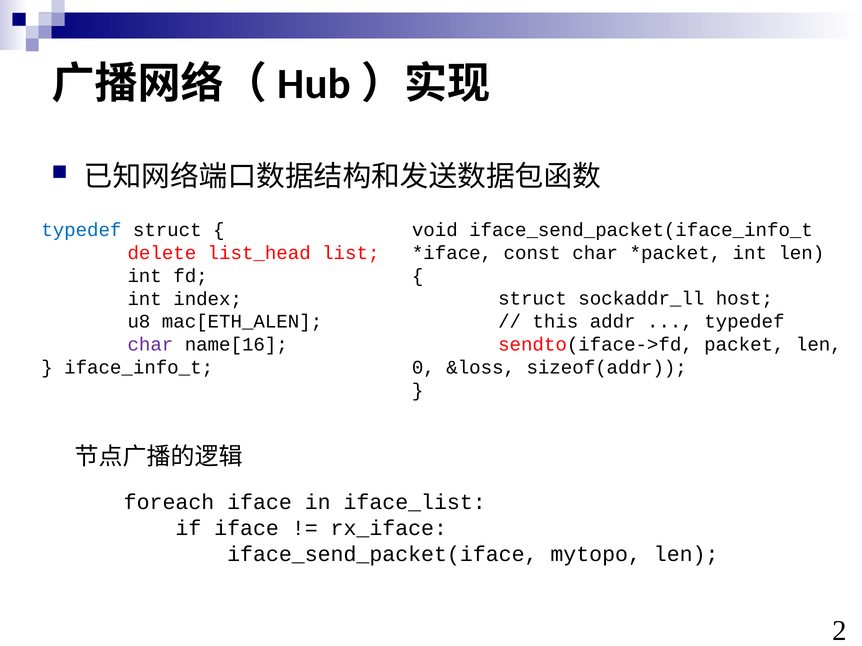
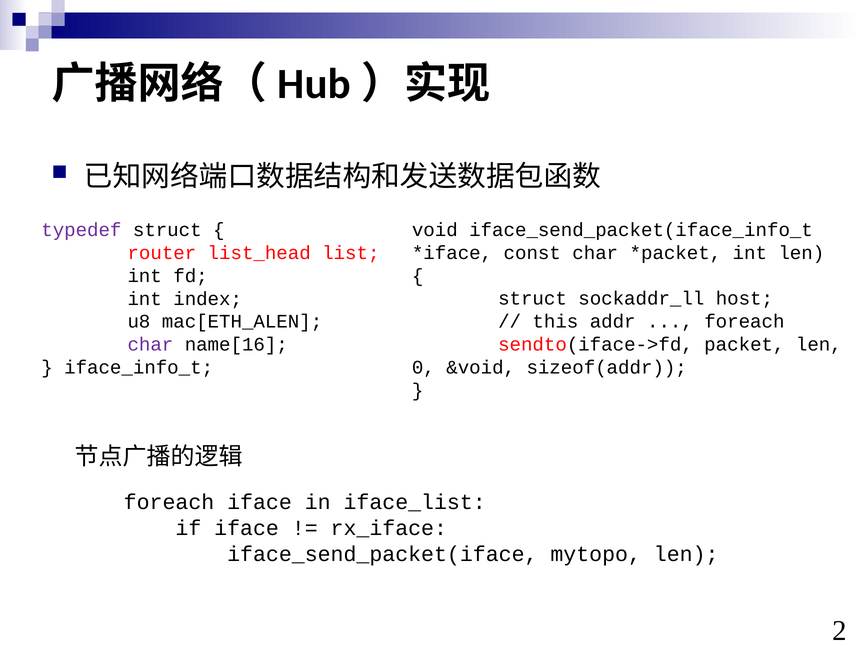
typedef colour: blue -> purple (81, 230)
delete: delete -> router (162, 253)
typedef: typedef -> foreach (744, 322)
&loss: &loss -> &void (481, 368)
